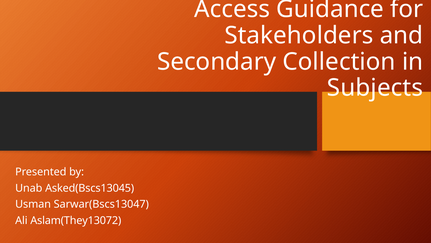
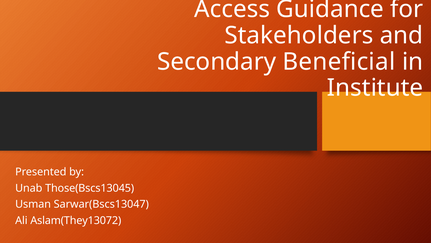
Collection: Collection -> Beneficial (339, 62)
Subjects: Subjects -> Institute (375, 88)
Asked(Bscs13045: Asked(Bscs13045 -> Those(Bscs13045 (90, 188)
